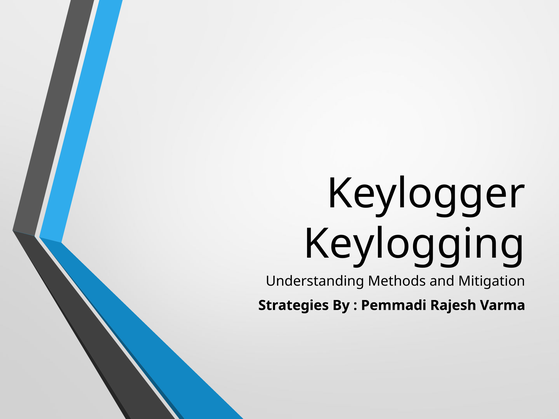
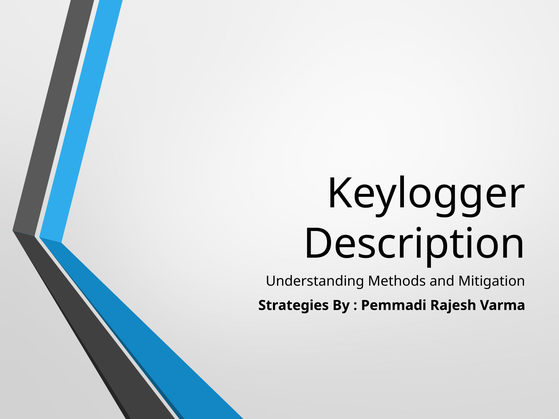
Keylogging: Keylogging -> Description (414, 244)
